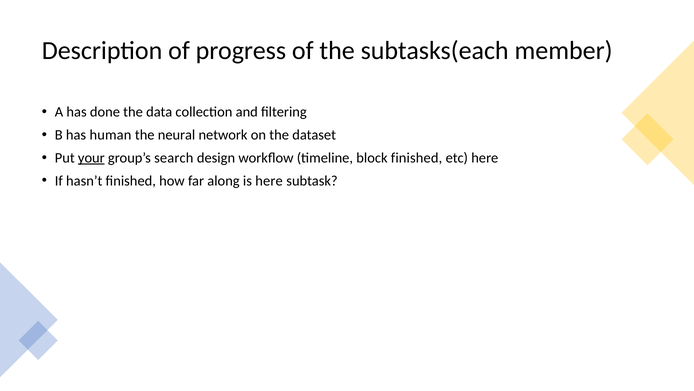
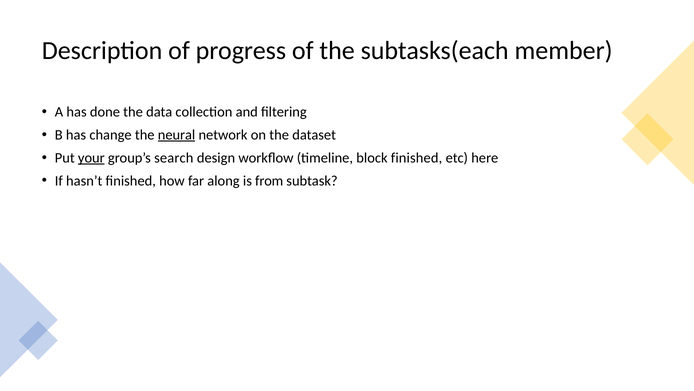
human: human -> change (111, 135)
neural underline: none -> present (177, 135)
is here: here -> from (269, 180)
